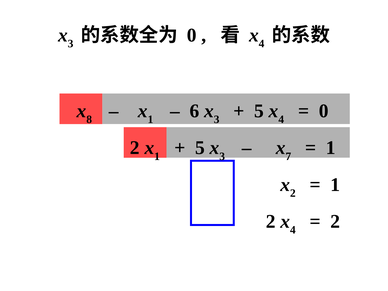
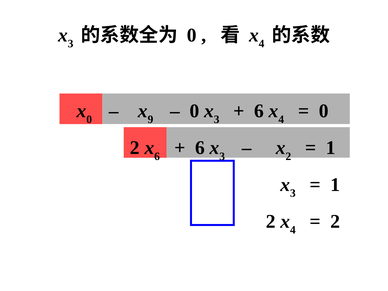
8: 8 -> 0 (89, 119)
1: 1 -> 9 (150, 119)
6: 6 -> 0 (194, 111)
5: 5 -> 6 (259, 111)
1: 1 -> 6 (157, 156)
5: 5 -> 6 (200, 148)
7: 7 -> 2 (288, 156)
2: 2 -> 3 (293, 193)
